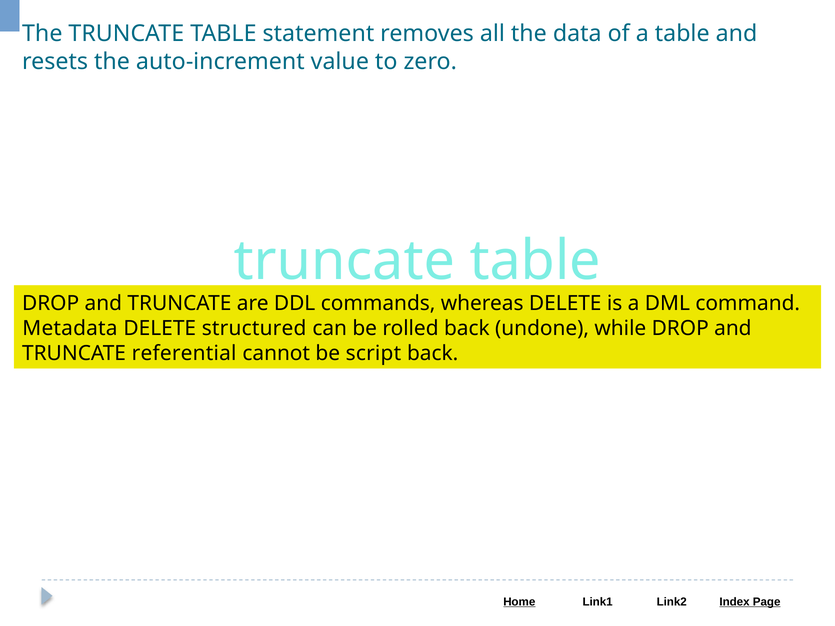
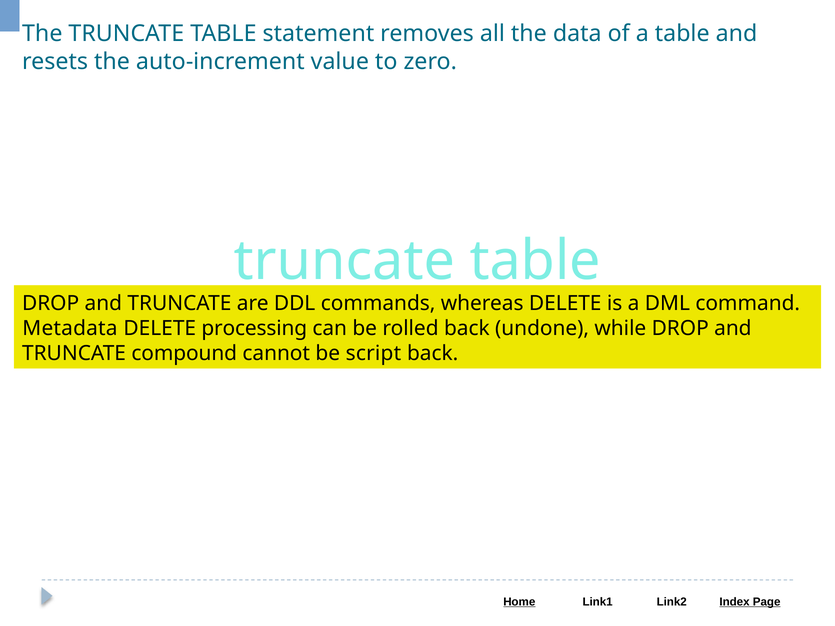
structured: structured -> processing (254, 328)
referential: referential -> compound (184, 353)
